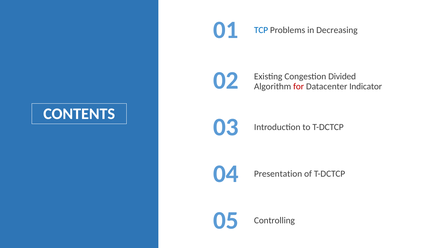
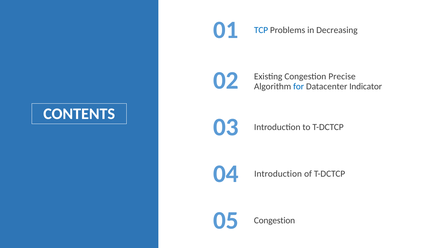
Divided: Divided -> Precise (342, 77)
for colour: red -> blue (299, 86)
Presentation: Presentation -> Introduction (278, 174)
Controlling: Controlling -> Congestion (274, 221)
